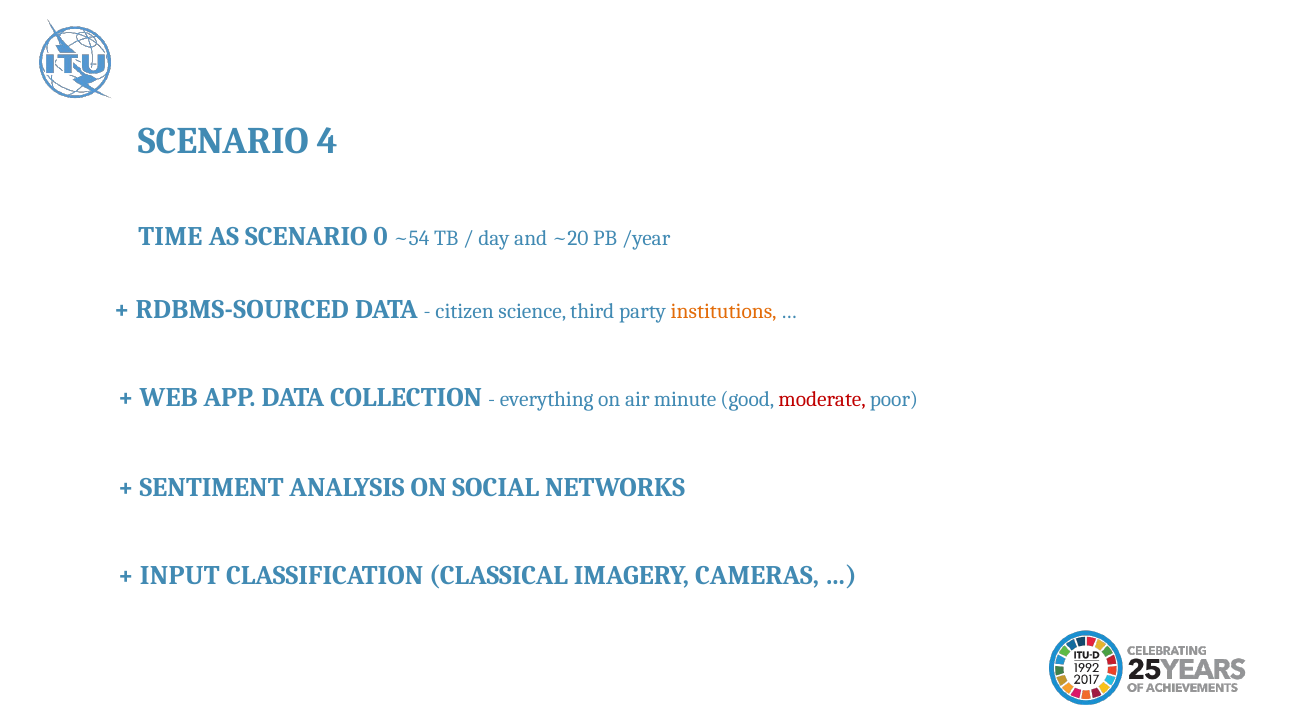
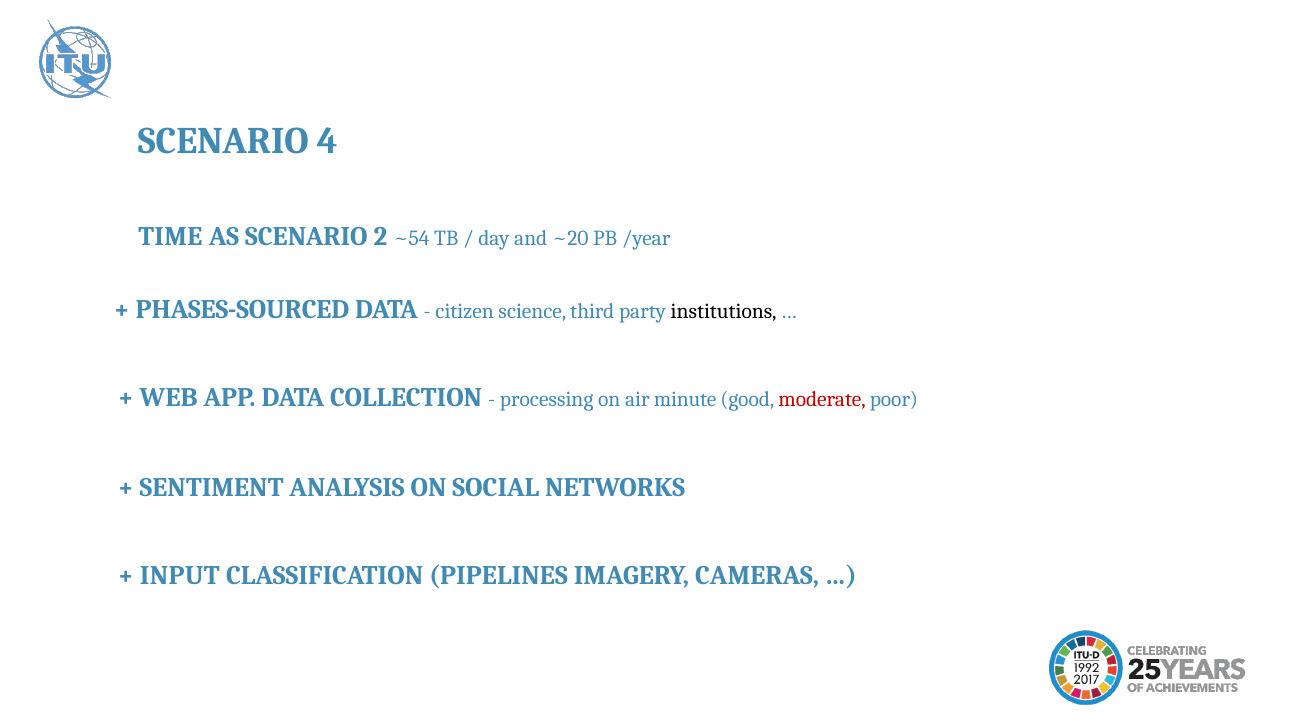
0: 0 -> 2 (380, 237)
RDBMS-SOURCED: RDBMS-SOURCED -> PHASES-SOURCED (242, 309)
institutions colour: orange -> black (724, 311)
everything: everything -> processing (547, 400)
CLASSICAL: CLASSICAL -> PIPELINES (498, 575)
